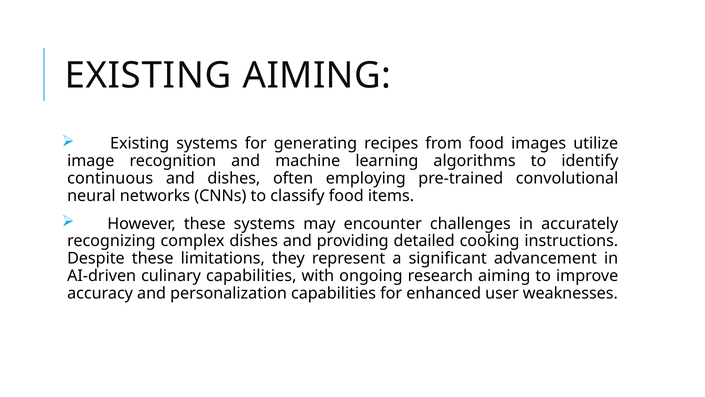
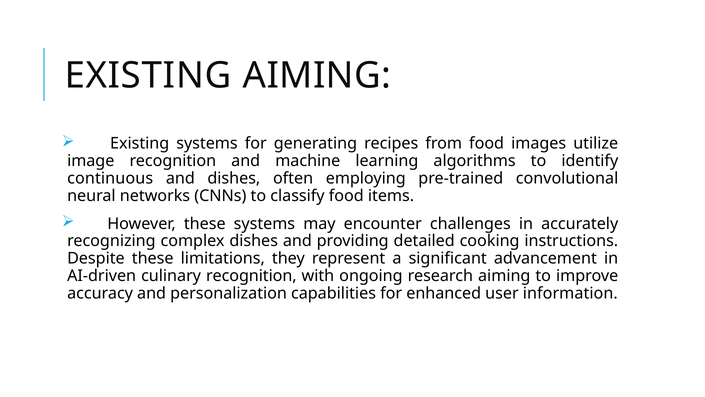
culinary capabilities: capabilities -> recognition (251, 276)
weaknesses: weaknesses -> information (570, 293)
